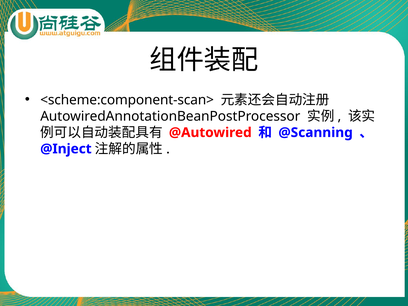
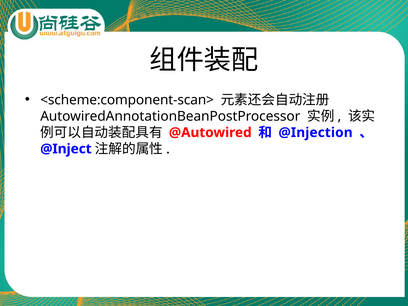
@Scanning: @Scanning -> @Injection (316, 133)
